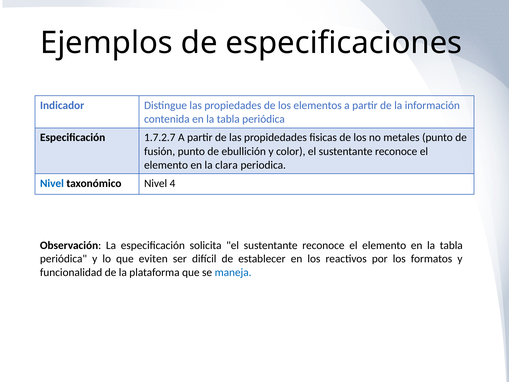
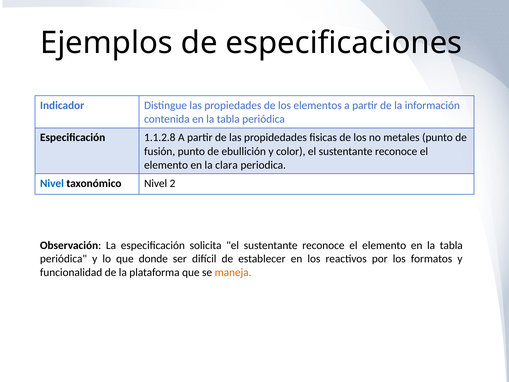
1.7.2.7: 1.7.2.7 -> 1.1.2.8 (160, 137)
4: 4 -> 2 (173, 183)
eviten: eviten -> donde (153, 259)
maneja colour: blue -> orange (233, 272)
